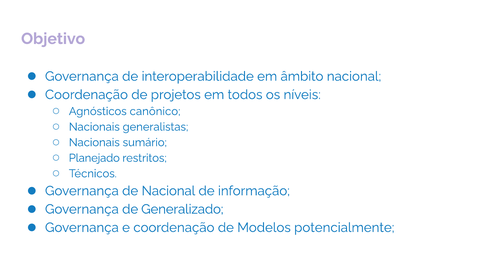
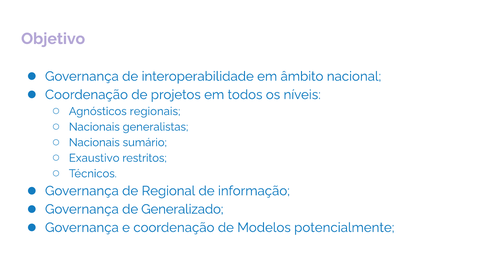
canônico: canônico -> regionais (155, 111)
Planejado: Planejado -> Exaustivo (94, 158)
de Nacional: Nacional -> Regional (168, 191)
